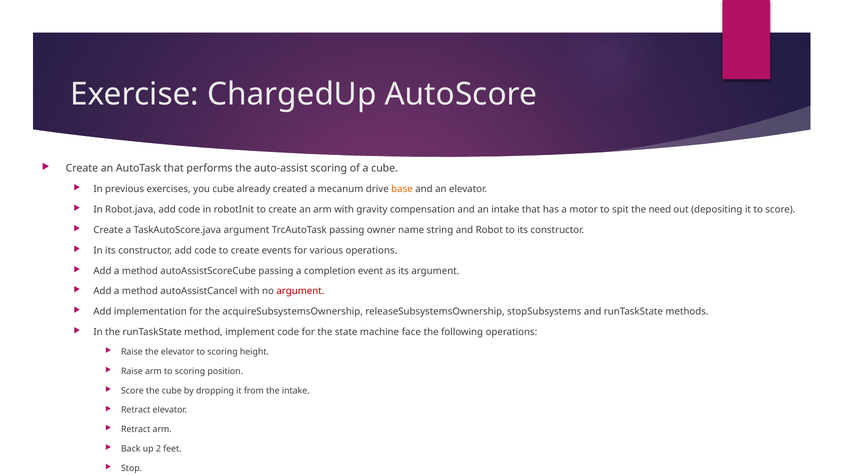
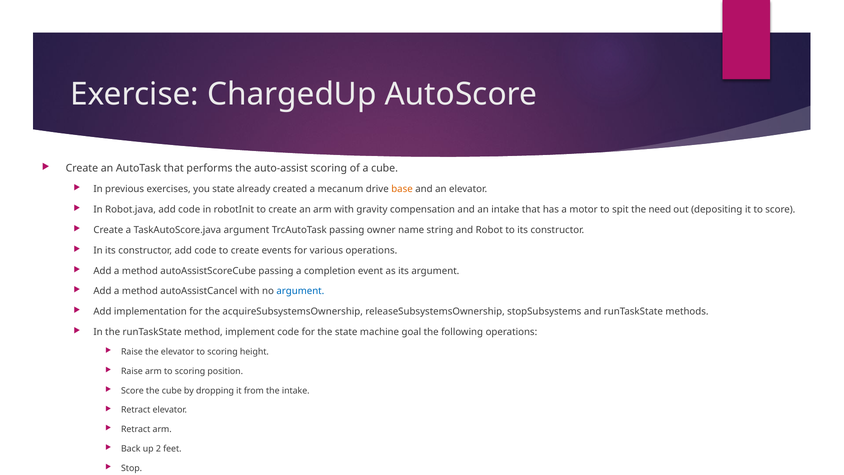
you cube: cube -> state (223, 189)
argument colour: red -> blue (300, 291)
face: face -> goal (411, 332)
